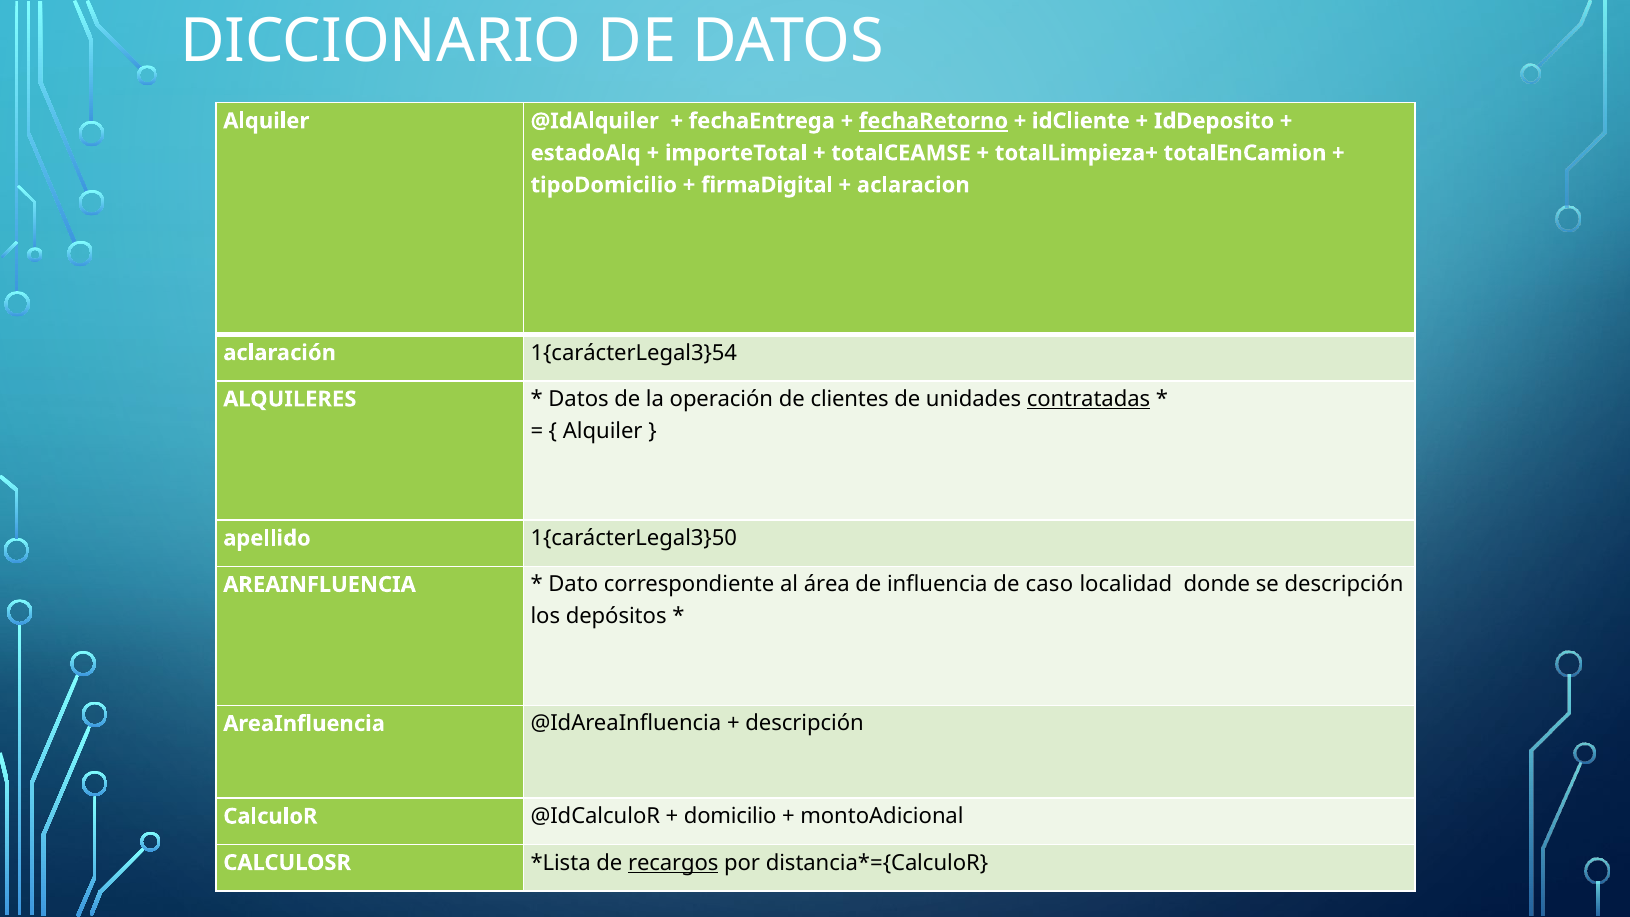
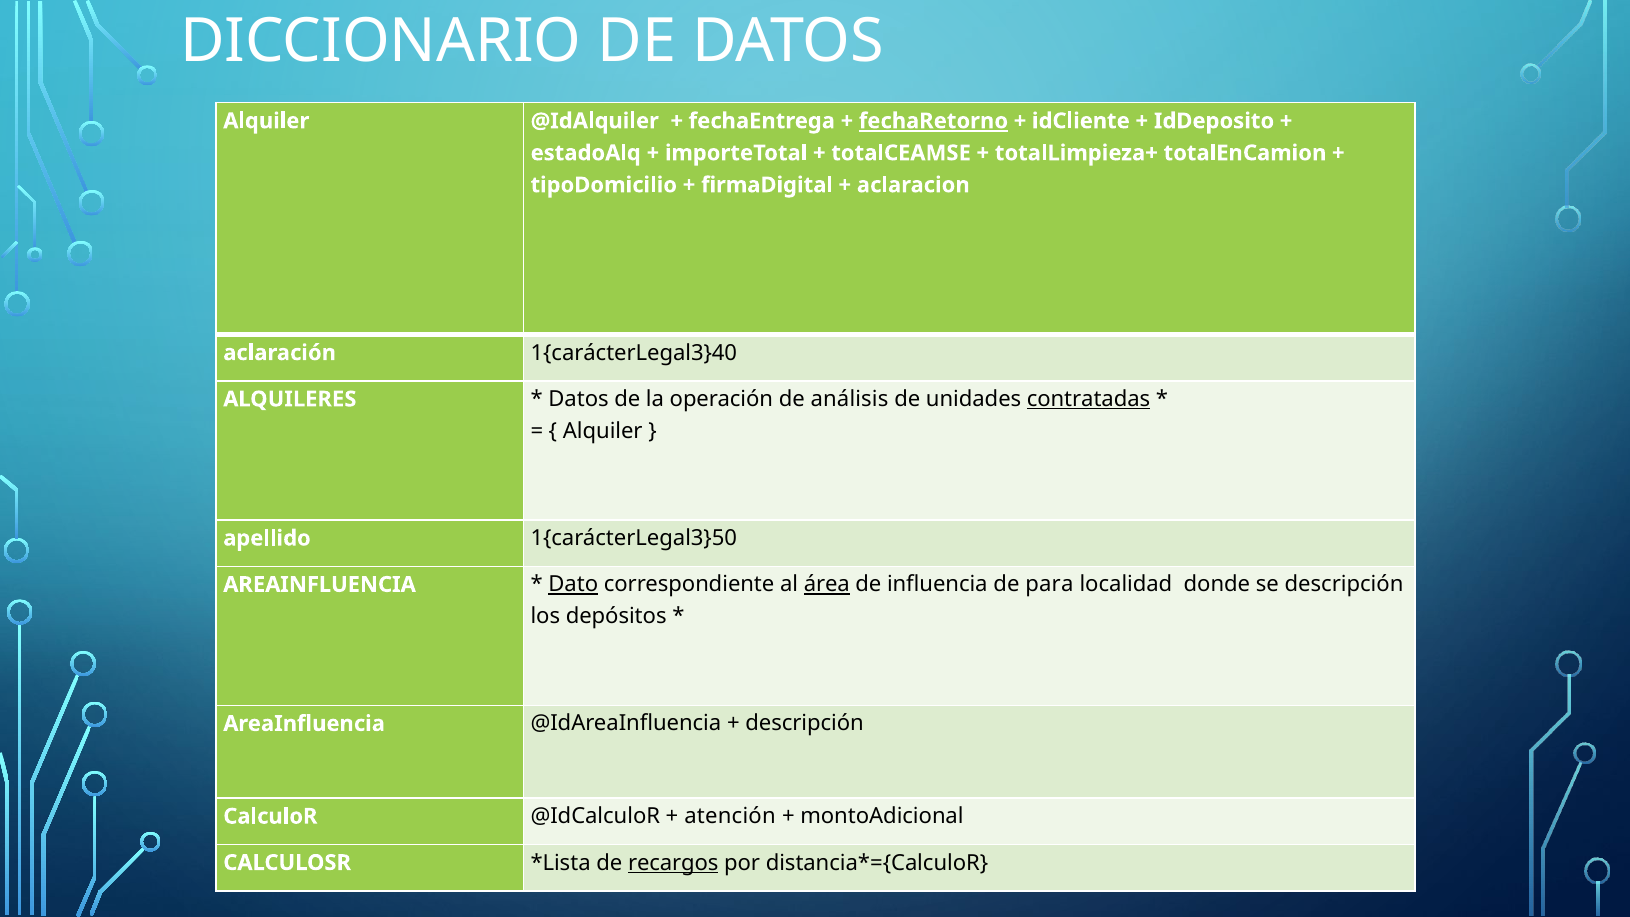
1{carácterLegal3}54: 1{carácterLegal3}54 -> 1{carácterLegal3}40 (634, 353)
clientes: clientes -> análisis (849, 399)
Dato underline: none -> present (573, 585)
área underline: none -> present (827, 585)
caso: caso -> para (1049, 585)
domicilio: domicilio -> atención (730, 816)
